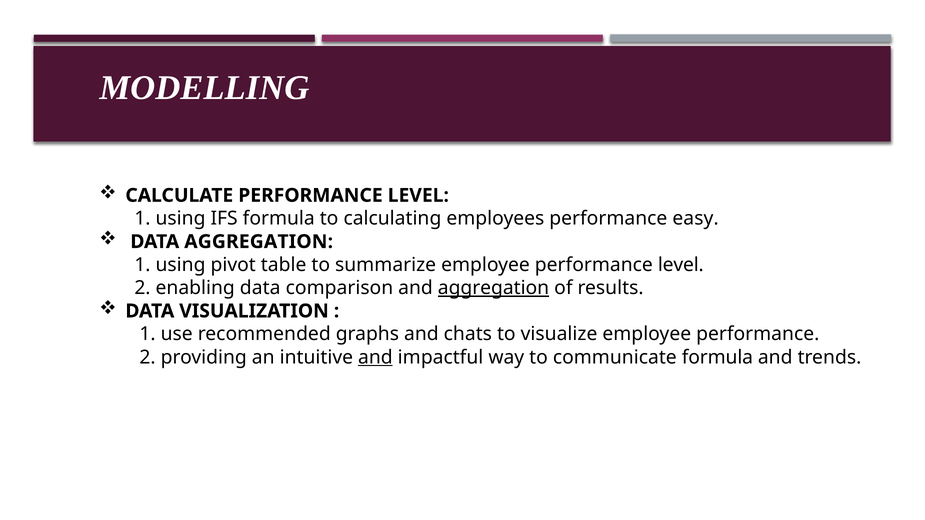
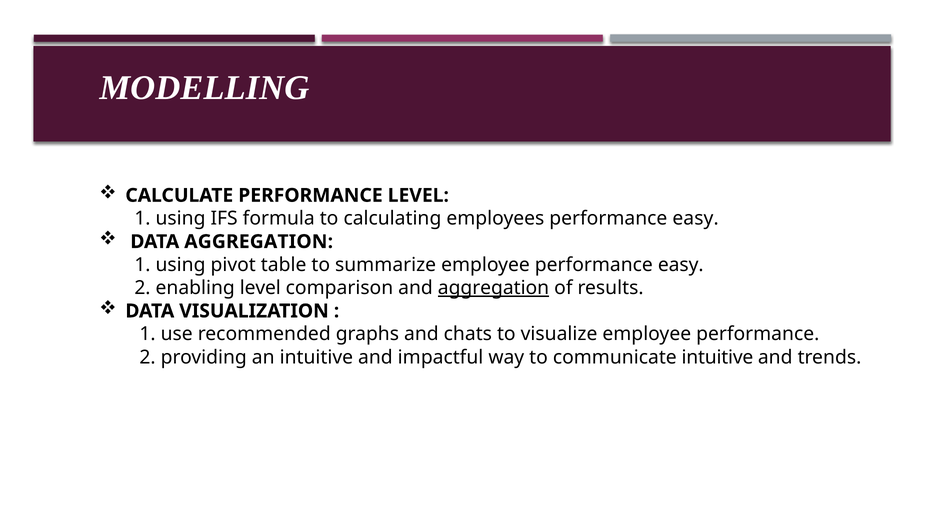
employee performance level: level -> easy (681, 265)
enabling data: data -> level (260, 288)
and underline: present -> none (375, 357)
communicate formula: formula -> intuitive (717, 357)
